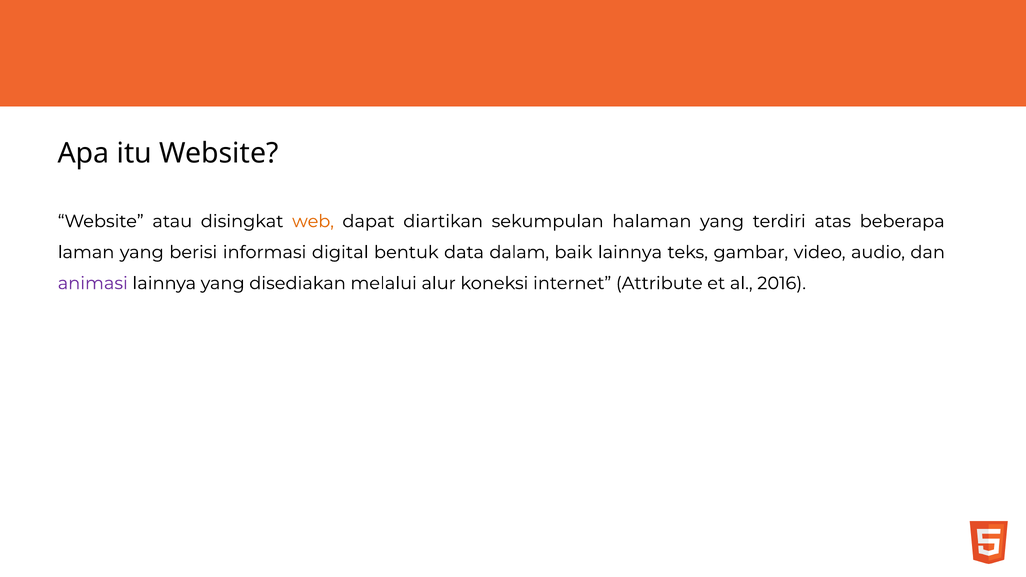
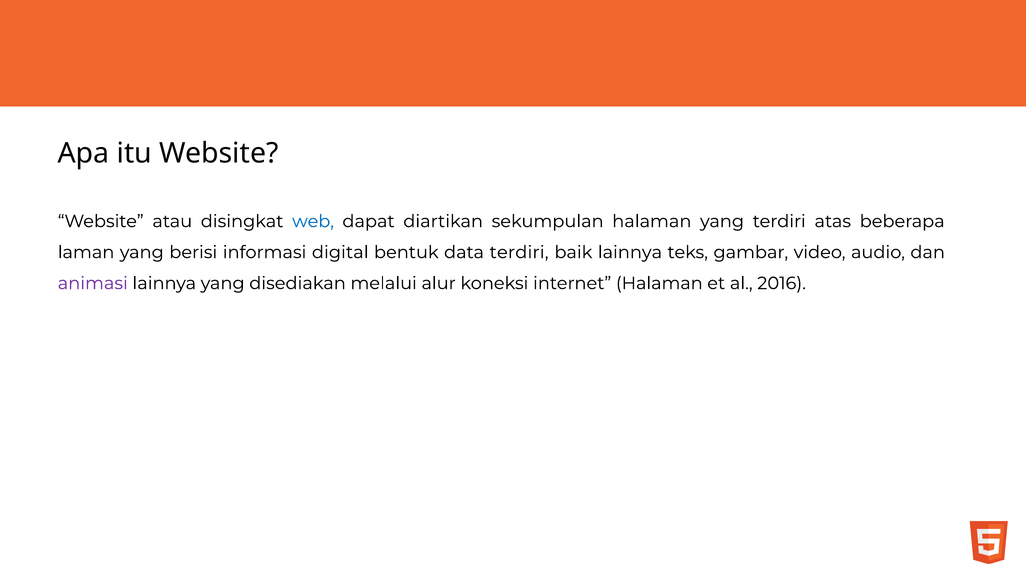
web colour: orange -> blue (313, 221)
data dalam: dalam -> terdiri (519, 252)
internet Attribute: Attribute -> Halaman (659, 283)
